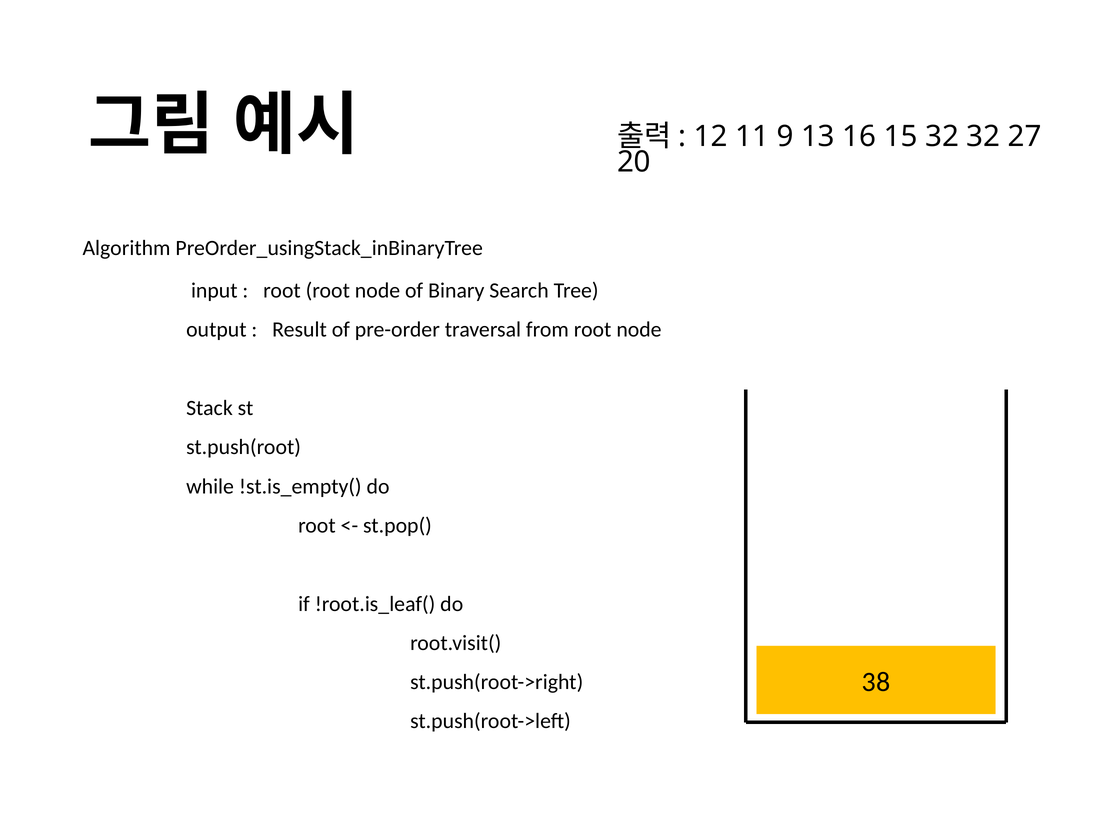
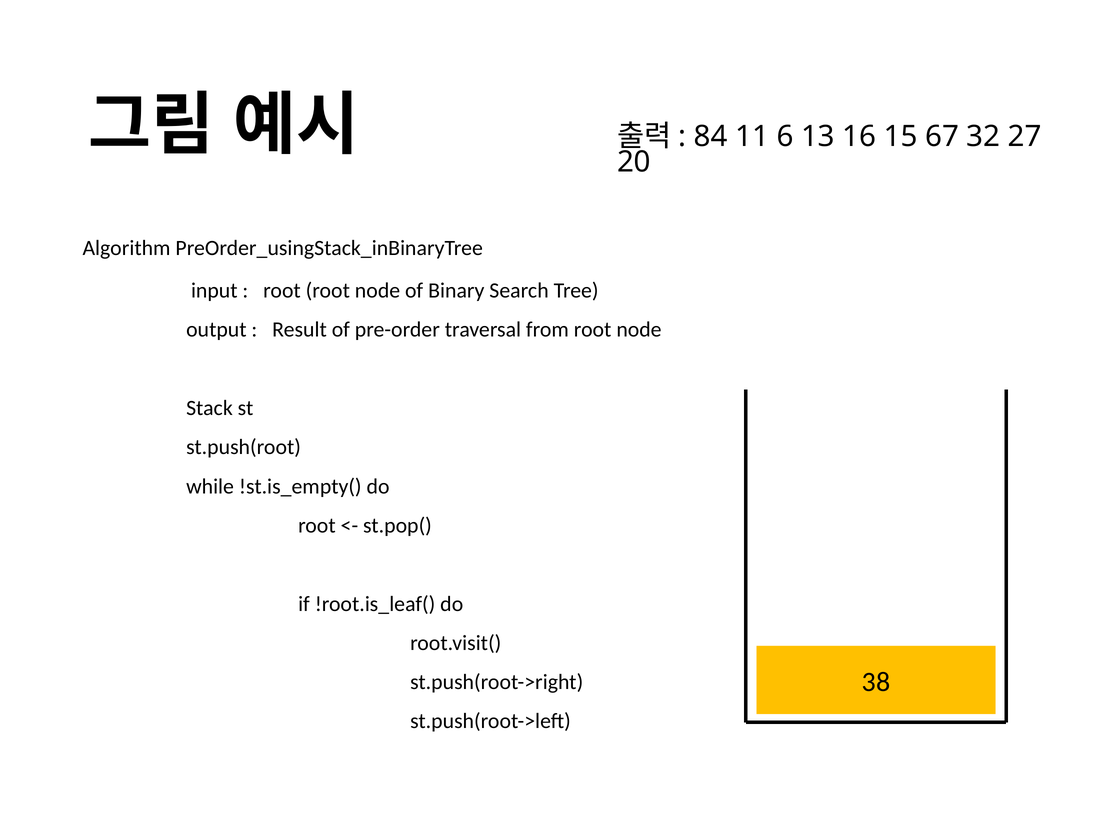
12: 12 -> 84 (711, 137)
9: 9 -> 6 (785, 137)
15 32: 32 -> 67 (942, 137)
